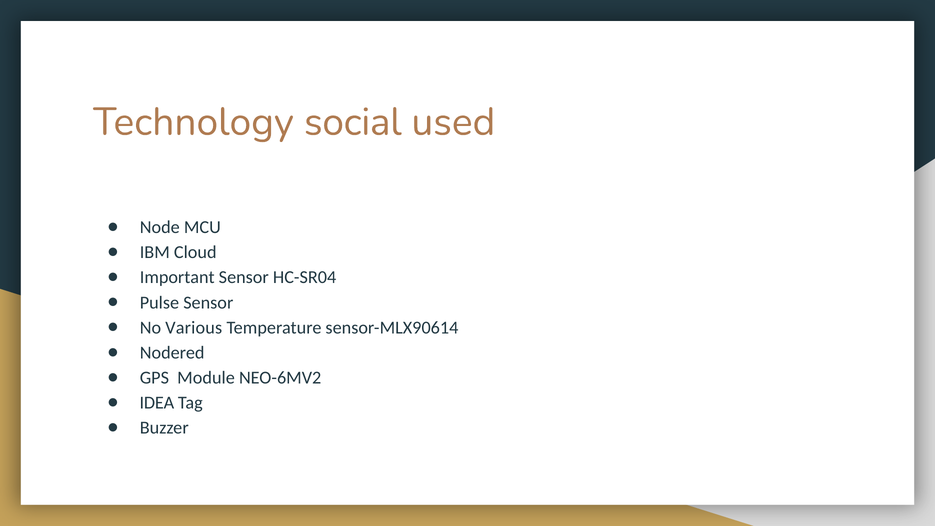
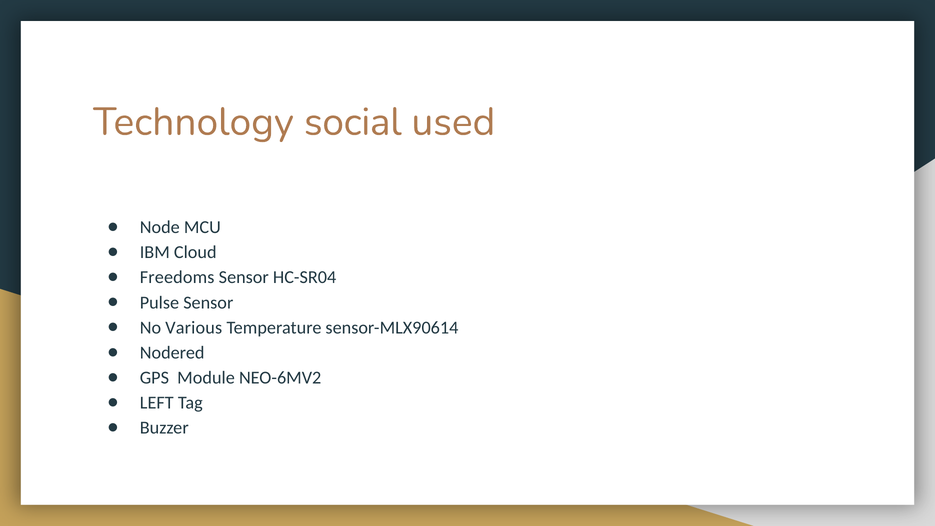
Important: Important -> Freedoms (177, 277)
IDEA: IDEA -> LEFT (157, 403)
